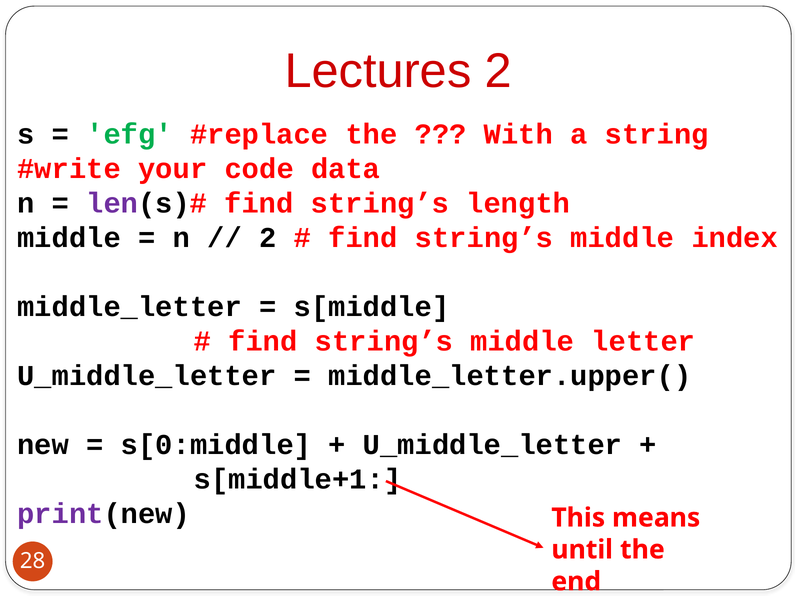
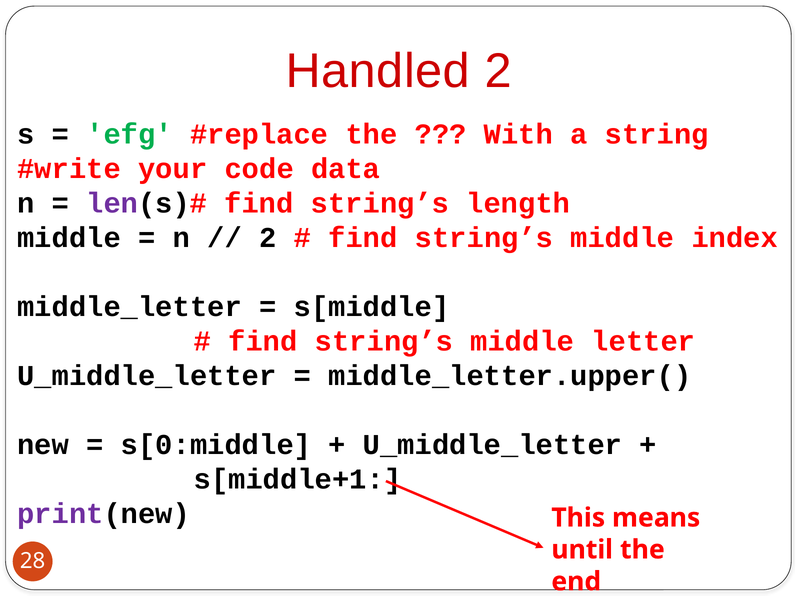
Lectures: Lectures -> Handled (378, 71)
